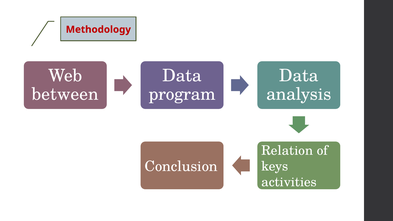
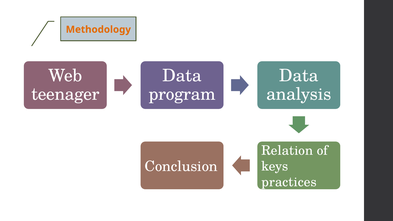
Methodology colour: red -> orange (98, 30)
between: between -> teenager (65, 94)
activities: activities -> practices (289, 182)
